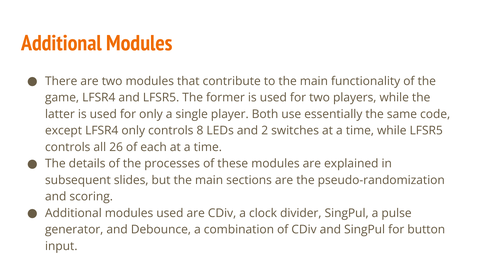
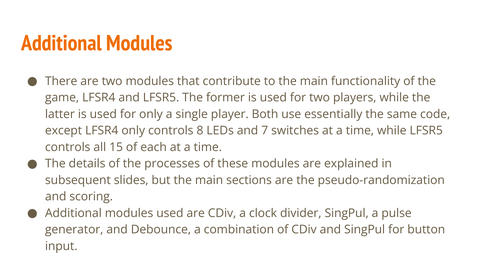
2: 2 -> 7 (265, 131)
26: 26 -> 15 (116, 147)
